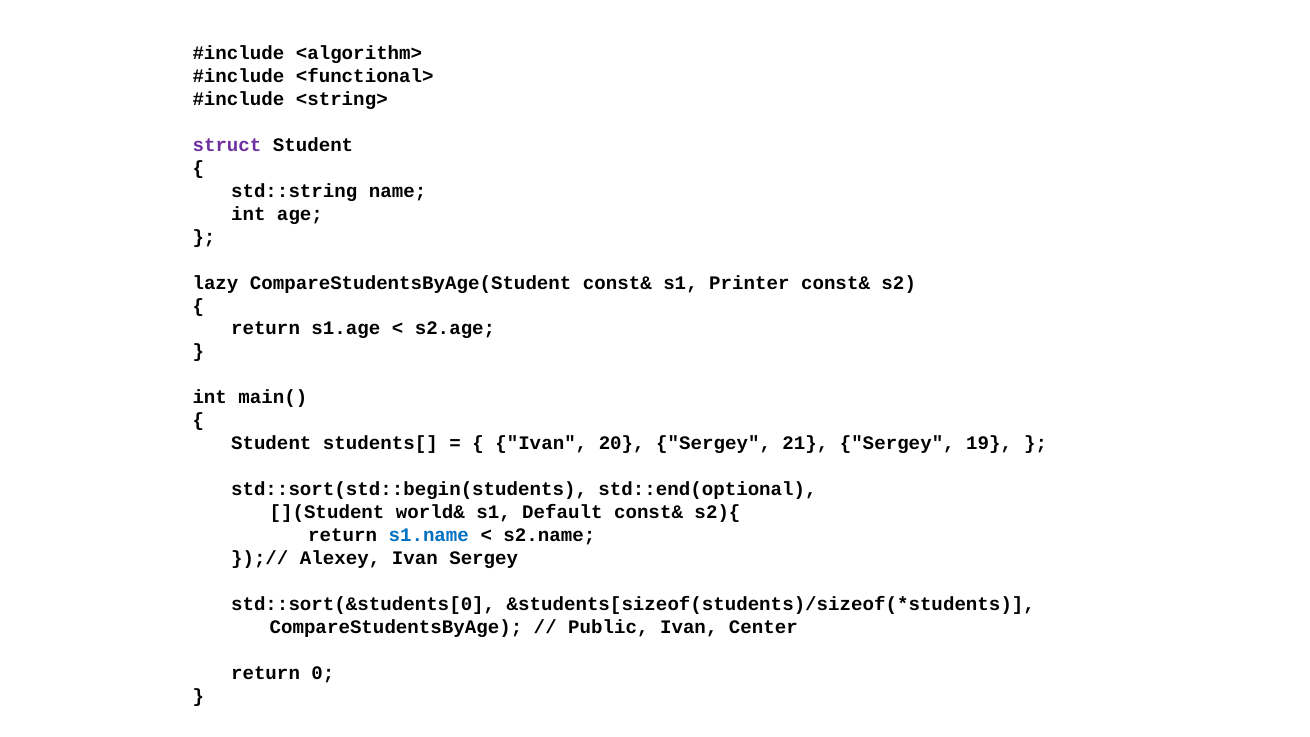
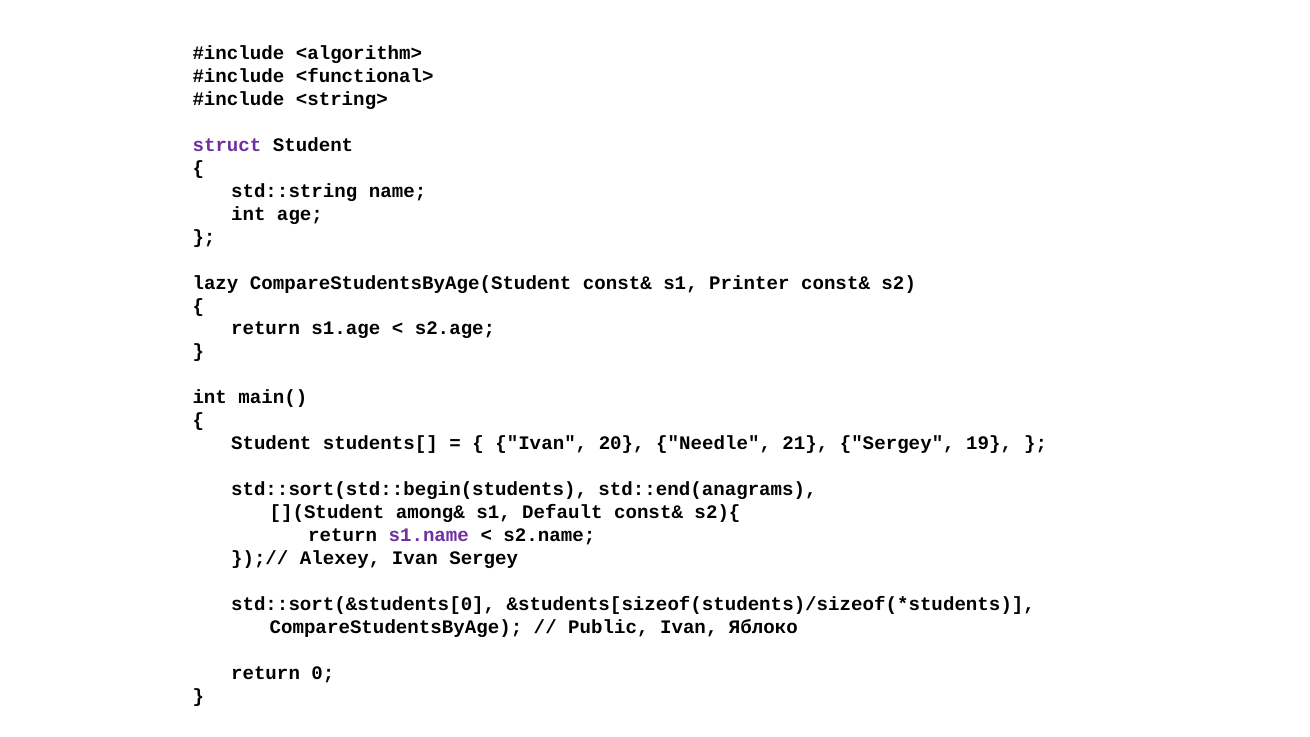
20 Sergey: Sergey -> Needle (714, 443)
std::end(optional: std::end(optional -> std::end(anagrams (708, 489)
world&: world& -> among& (430, 512)
s1.name colour: blue -> purple (429, 535)
Center: Center -> Яблоко (763, 627)
